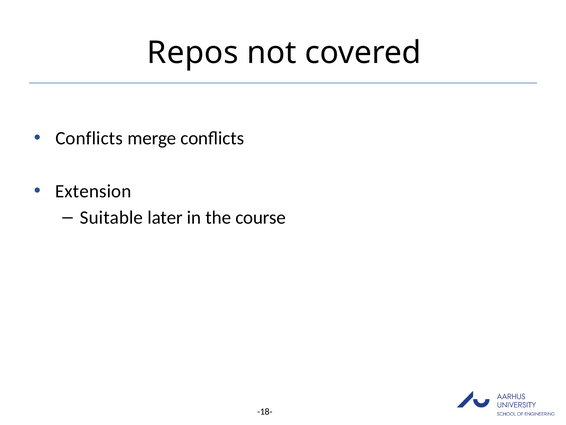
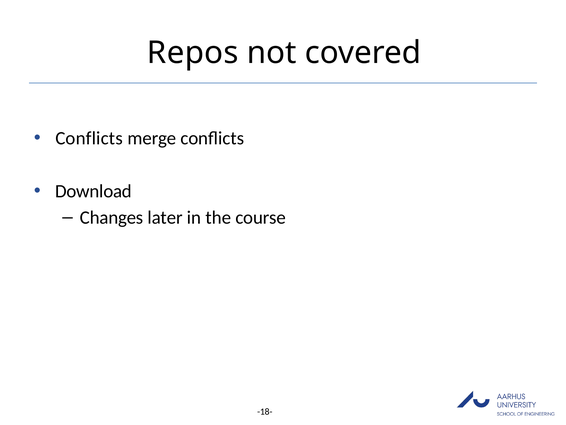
Extension: Extension -> Download (93, 191)
Suitable: Suitable -> Changes (112, 217)
